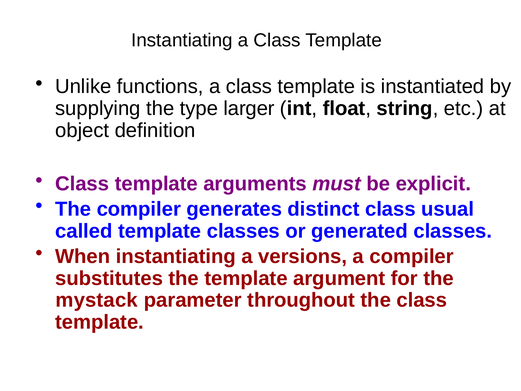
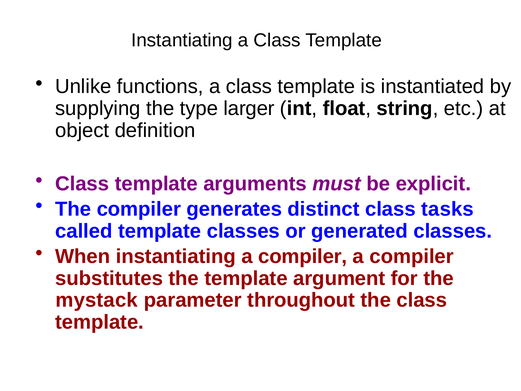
usual: usual -> tasks (448, 209)
instantiating a versions: versions -> compiler (303, 256)
